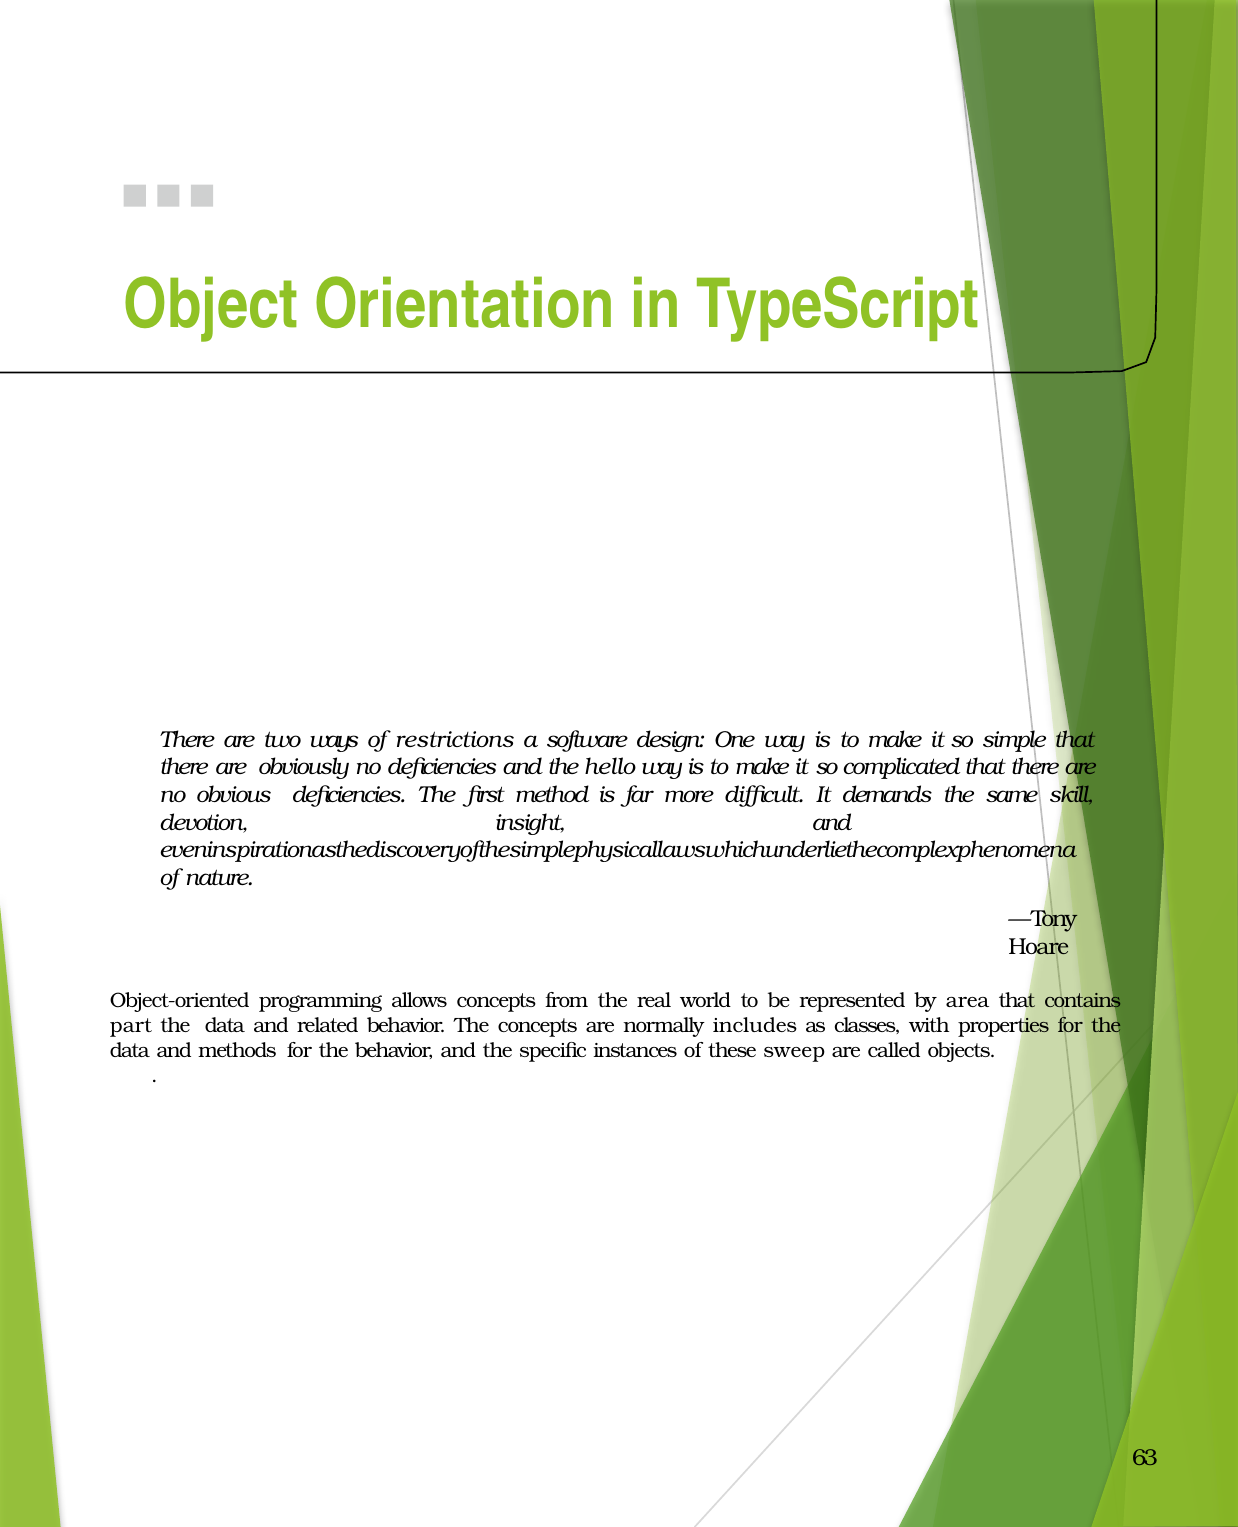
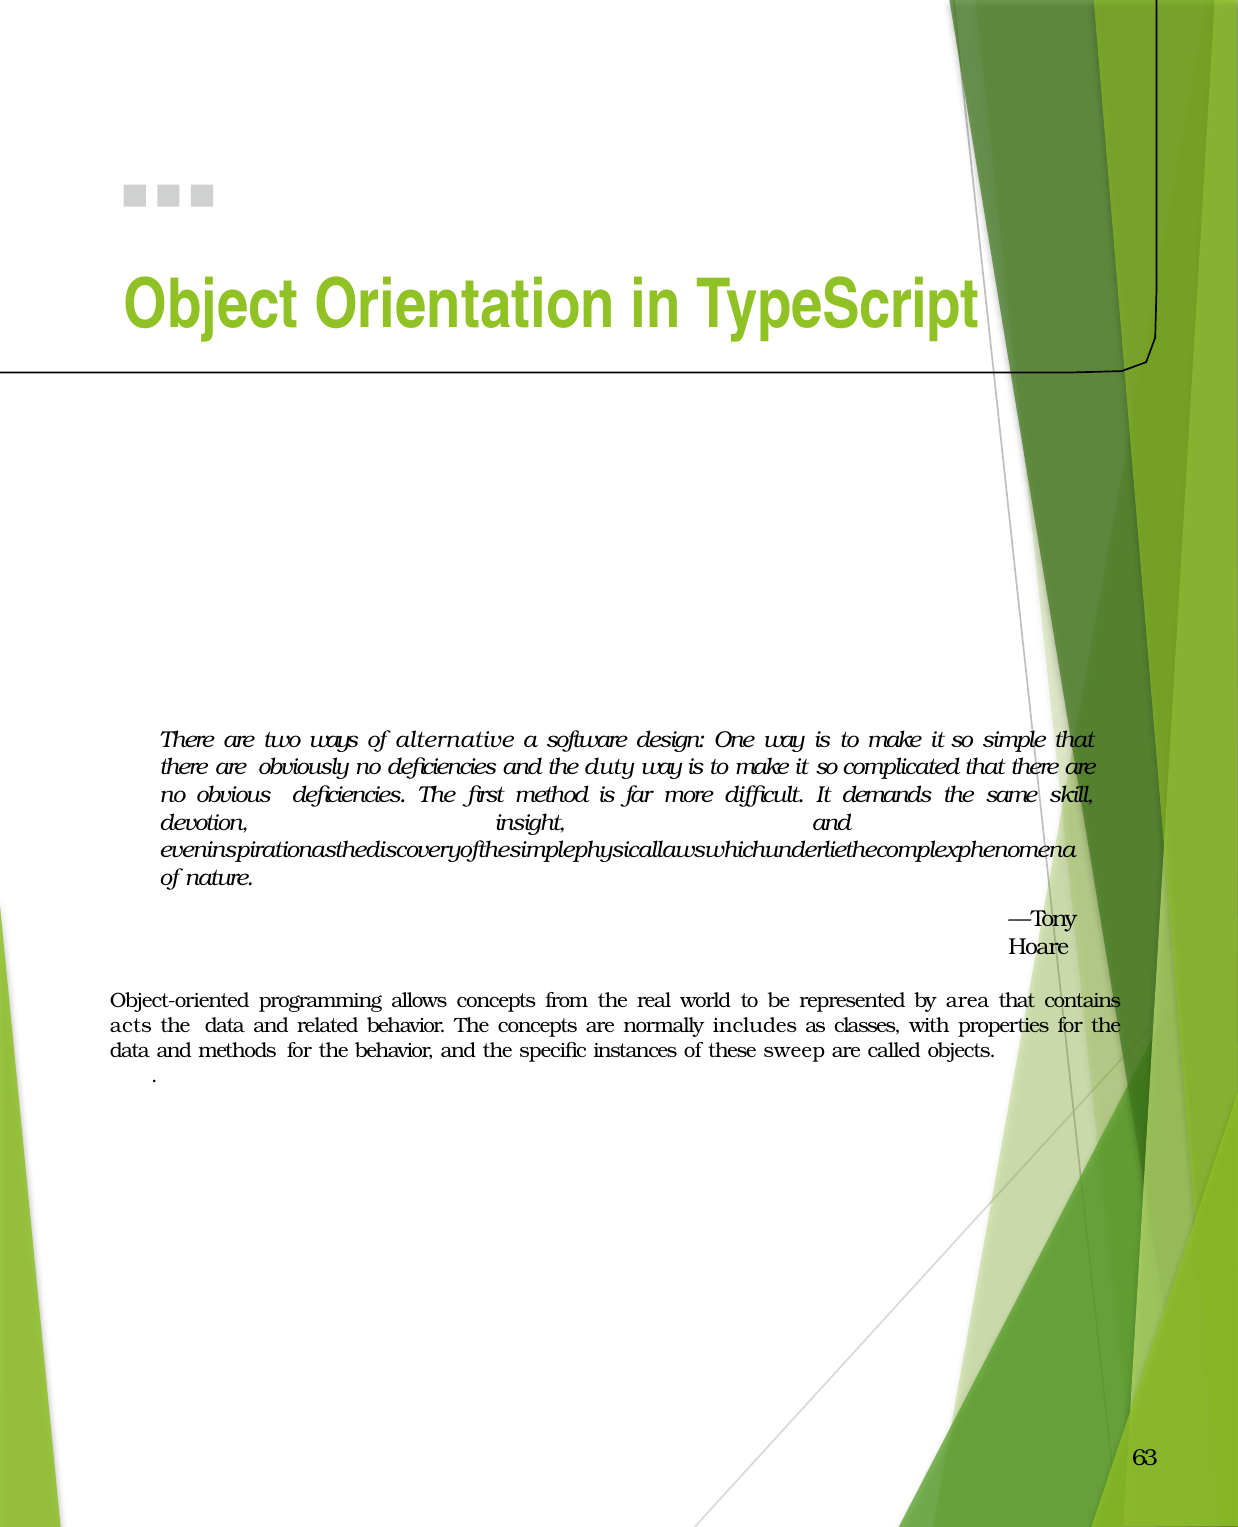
restrictions: restrictions -> alternative (454, 740)
hello: hello -> duty (609, 767)
part: part -> acts (131, 1026)
